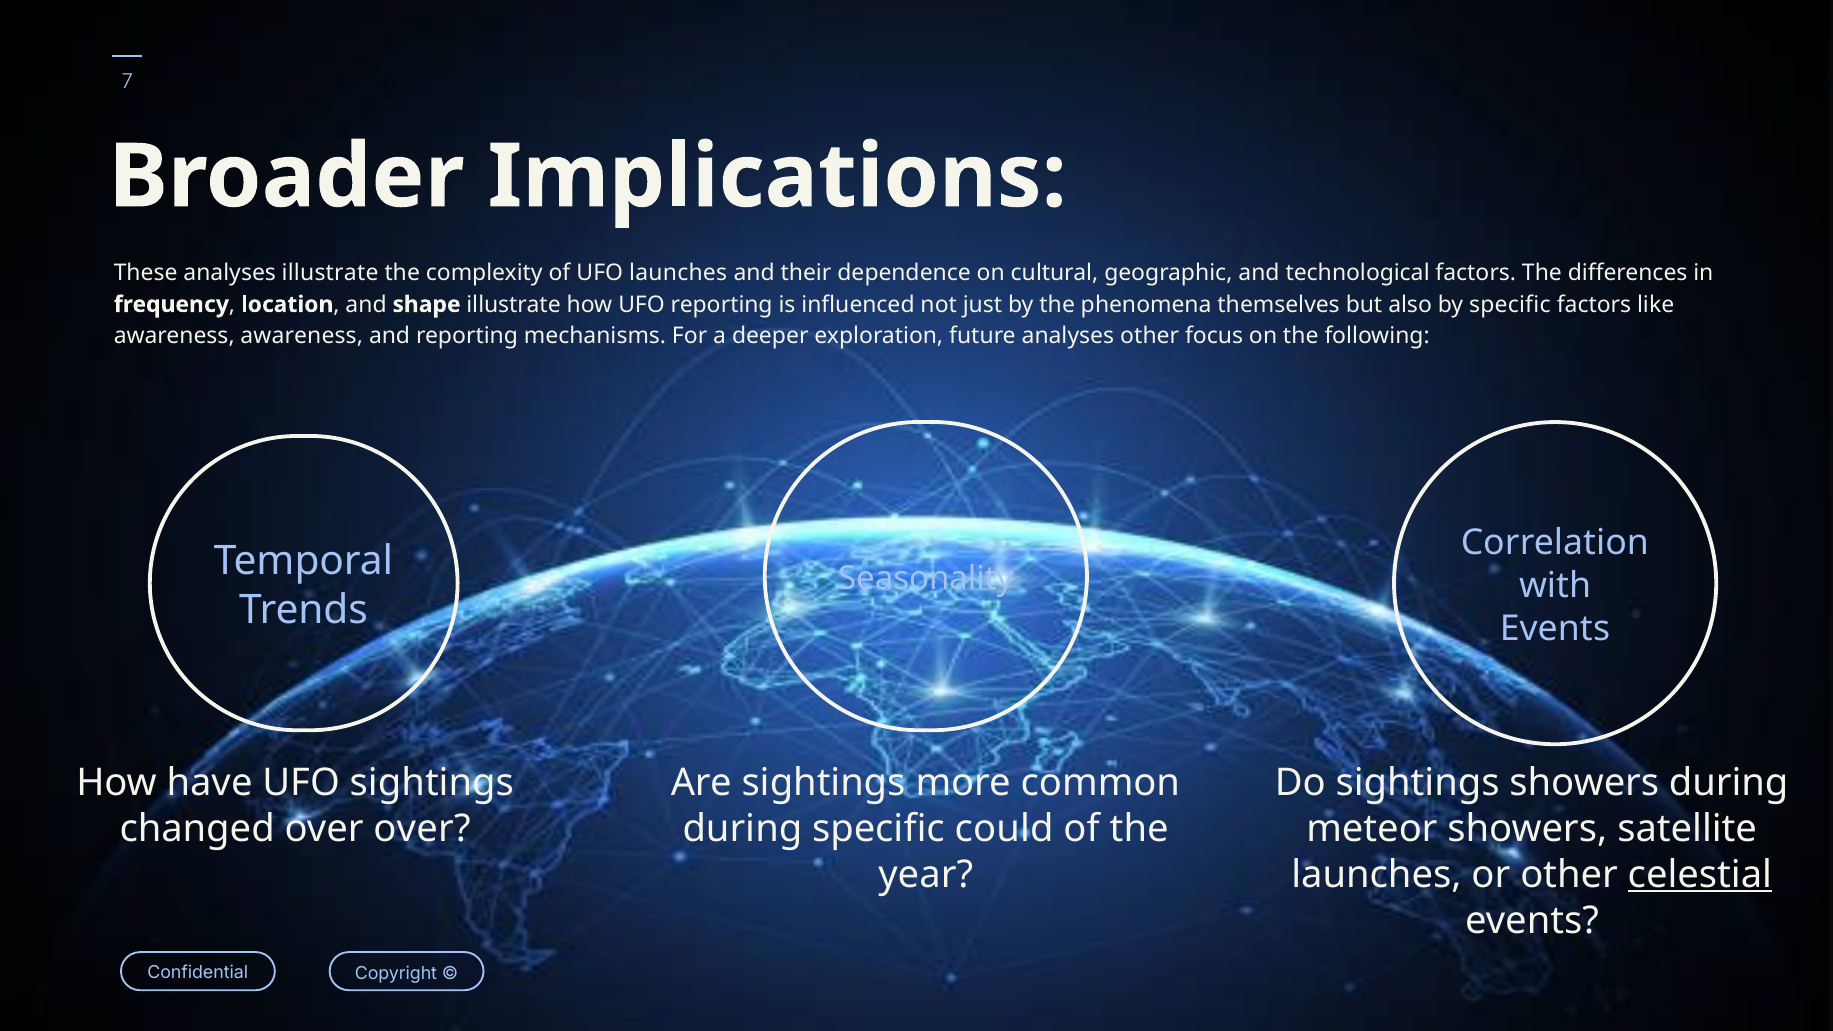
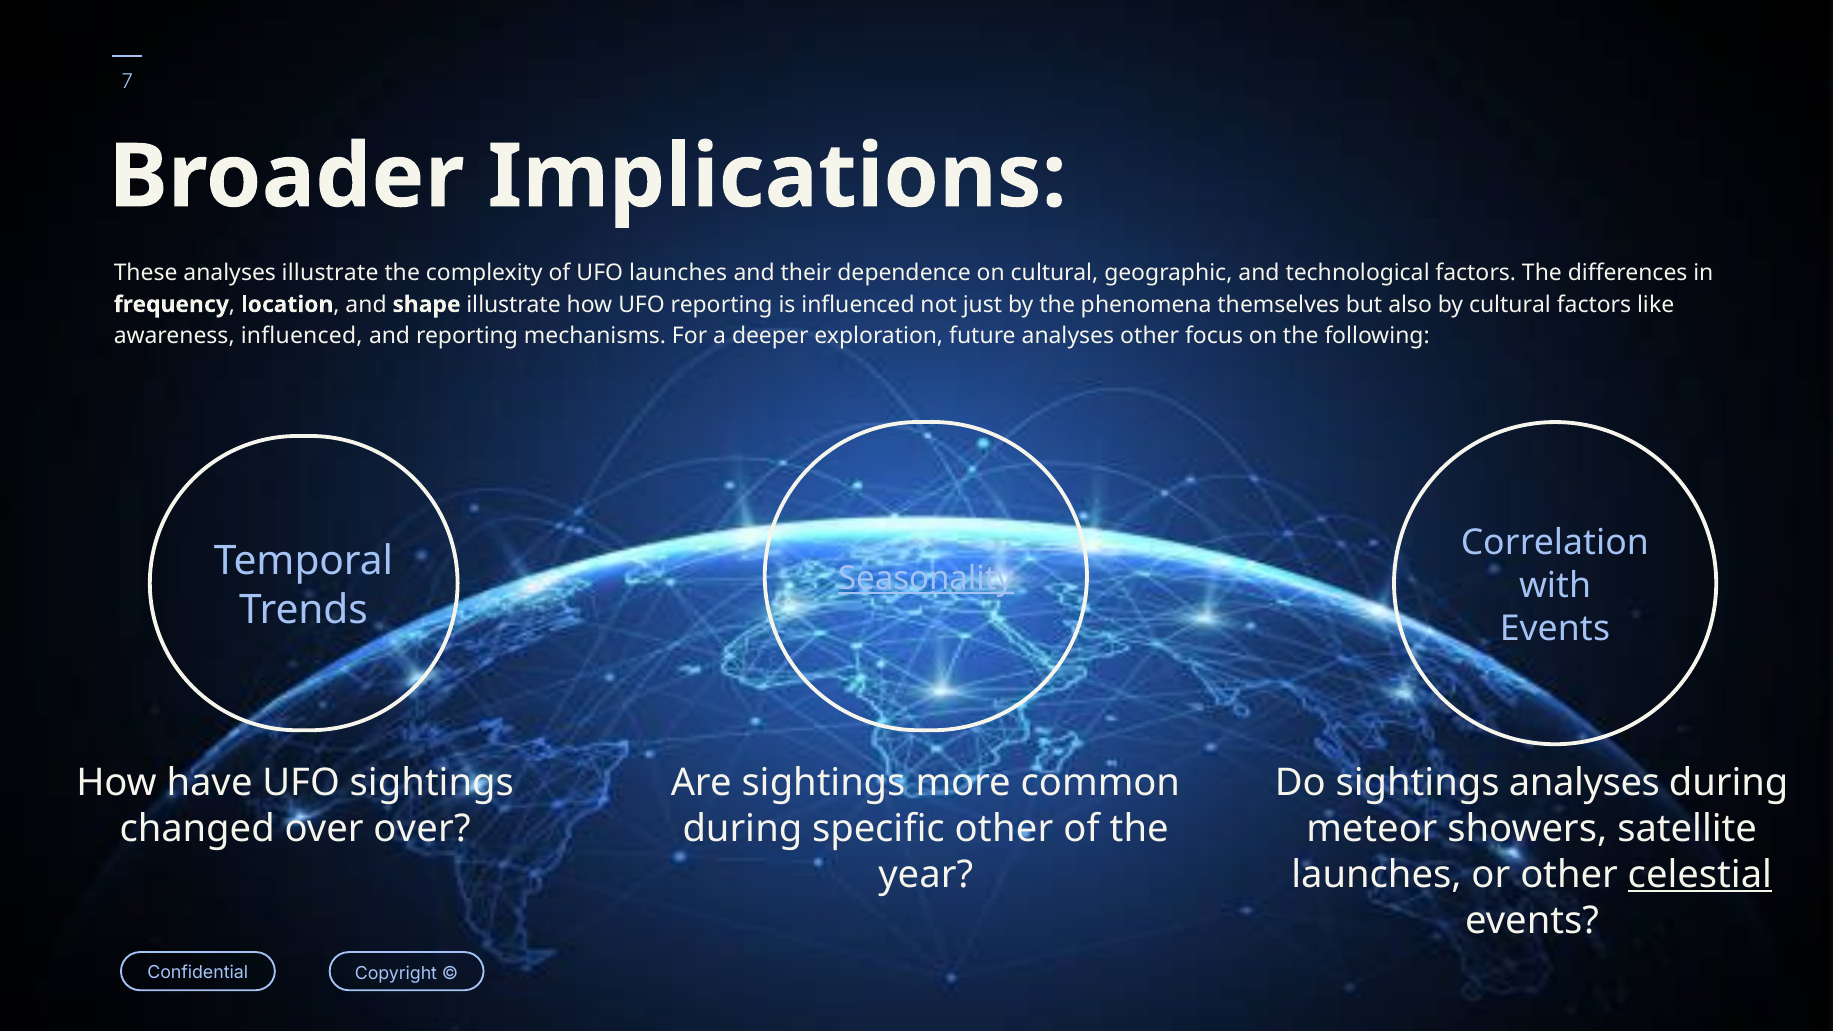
by specific: specific -> cultural (1510, 304)
awareness awareness: awareness -> influenced (302, 336)
Seasonality underline: none -> present (926, 578)
sightings showers: showers -> analyses (1584, 783)
specific could: could -> other (1004, 829)
